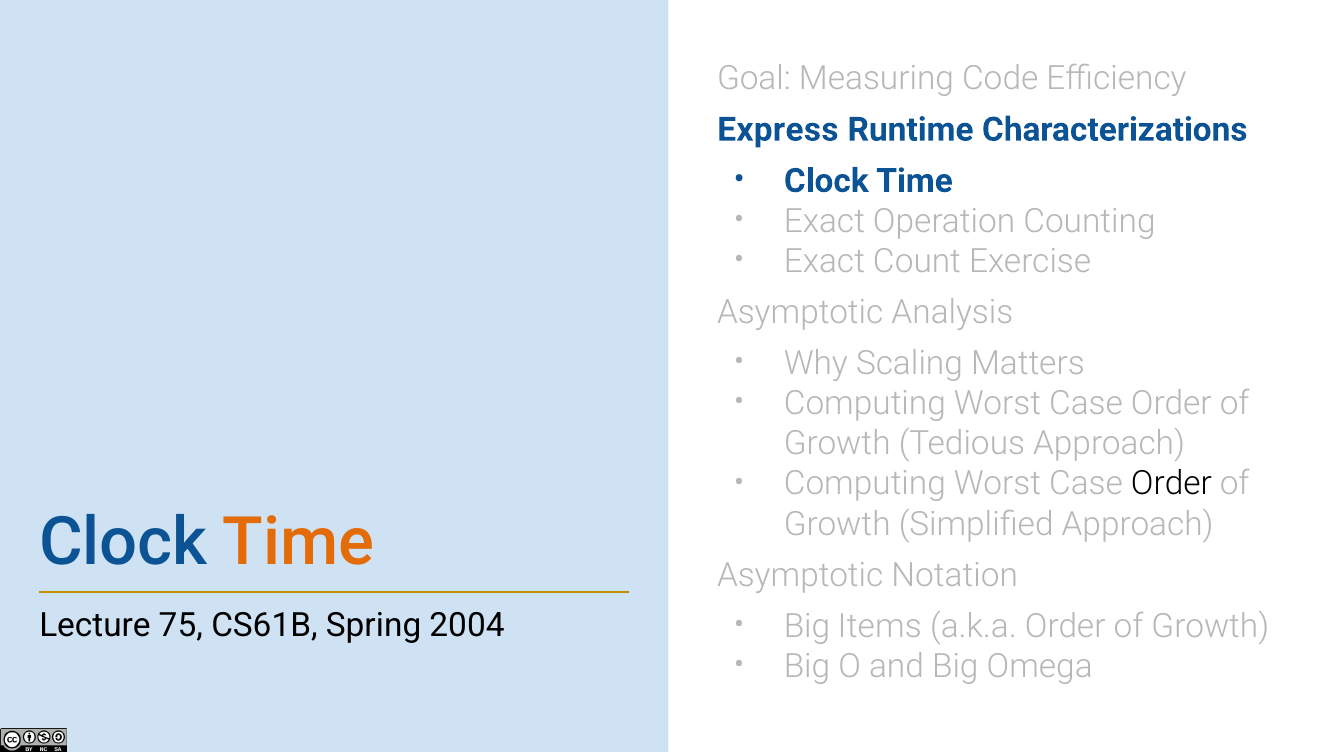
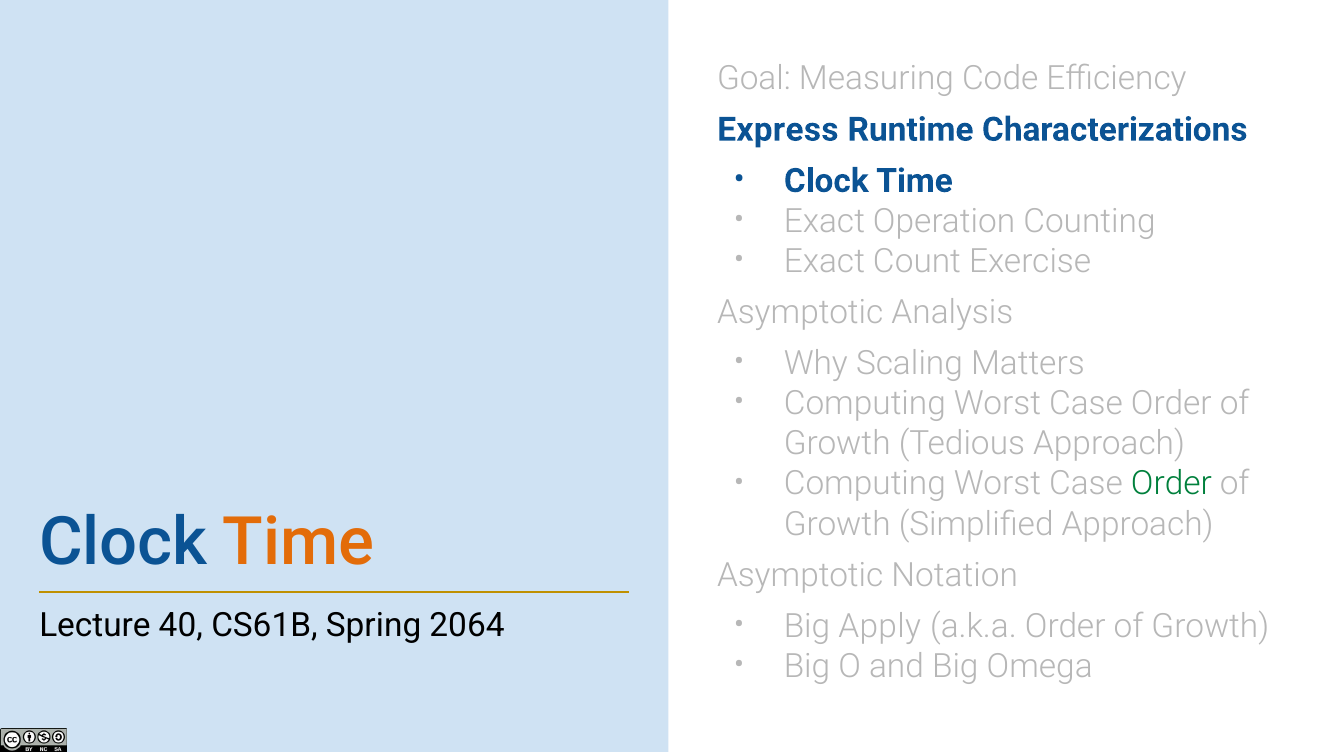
Order colour: black -> green (1171, 484)
Items: Items -> Apply (880, 627)
75: 75 -> 40 (181, 626)
2004: 2004 -> 2064 (467, 626)
